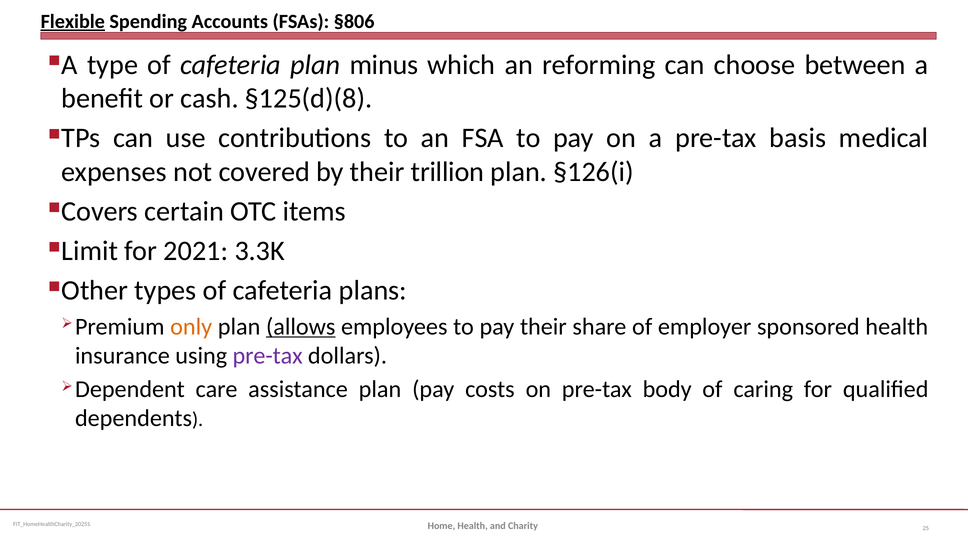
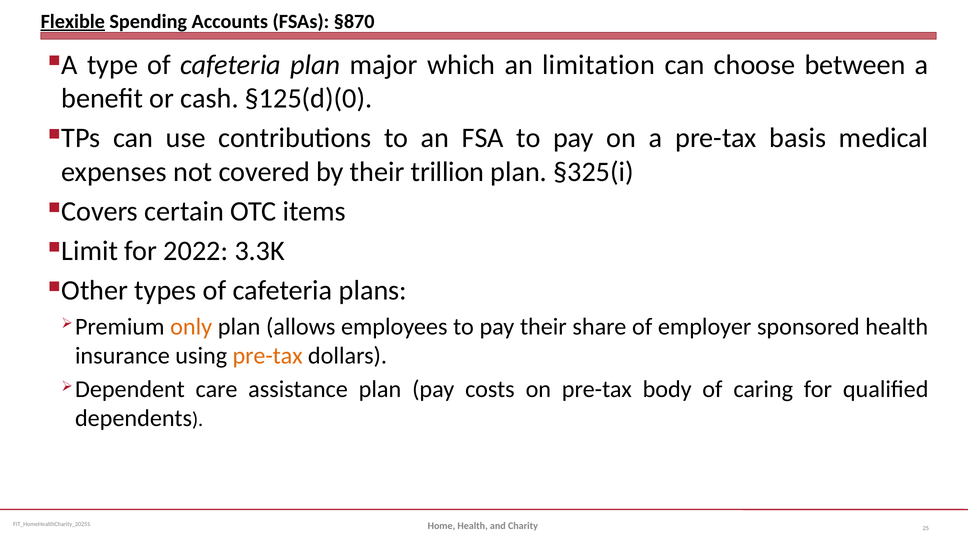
§806: §806 -> §870 (354, 22)
minus: minus -> major (384, 65)
reforming: reforming -> limitation (599, 65)
§125(d)(8: §125(d)(8 -> §125(d)(0 (309, 99)
§126(i: §126(i -> §325(i (594, 172)
2021: 2021 -> 2022 (196, 251)
allows underline: present -> none (301, 327)
pre-tax colour: purple -> orange (268, 356)
